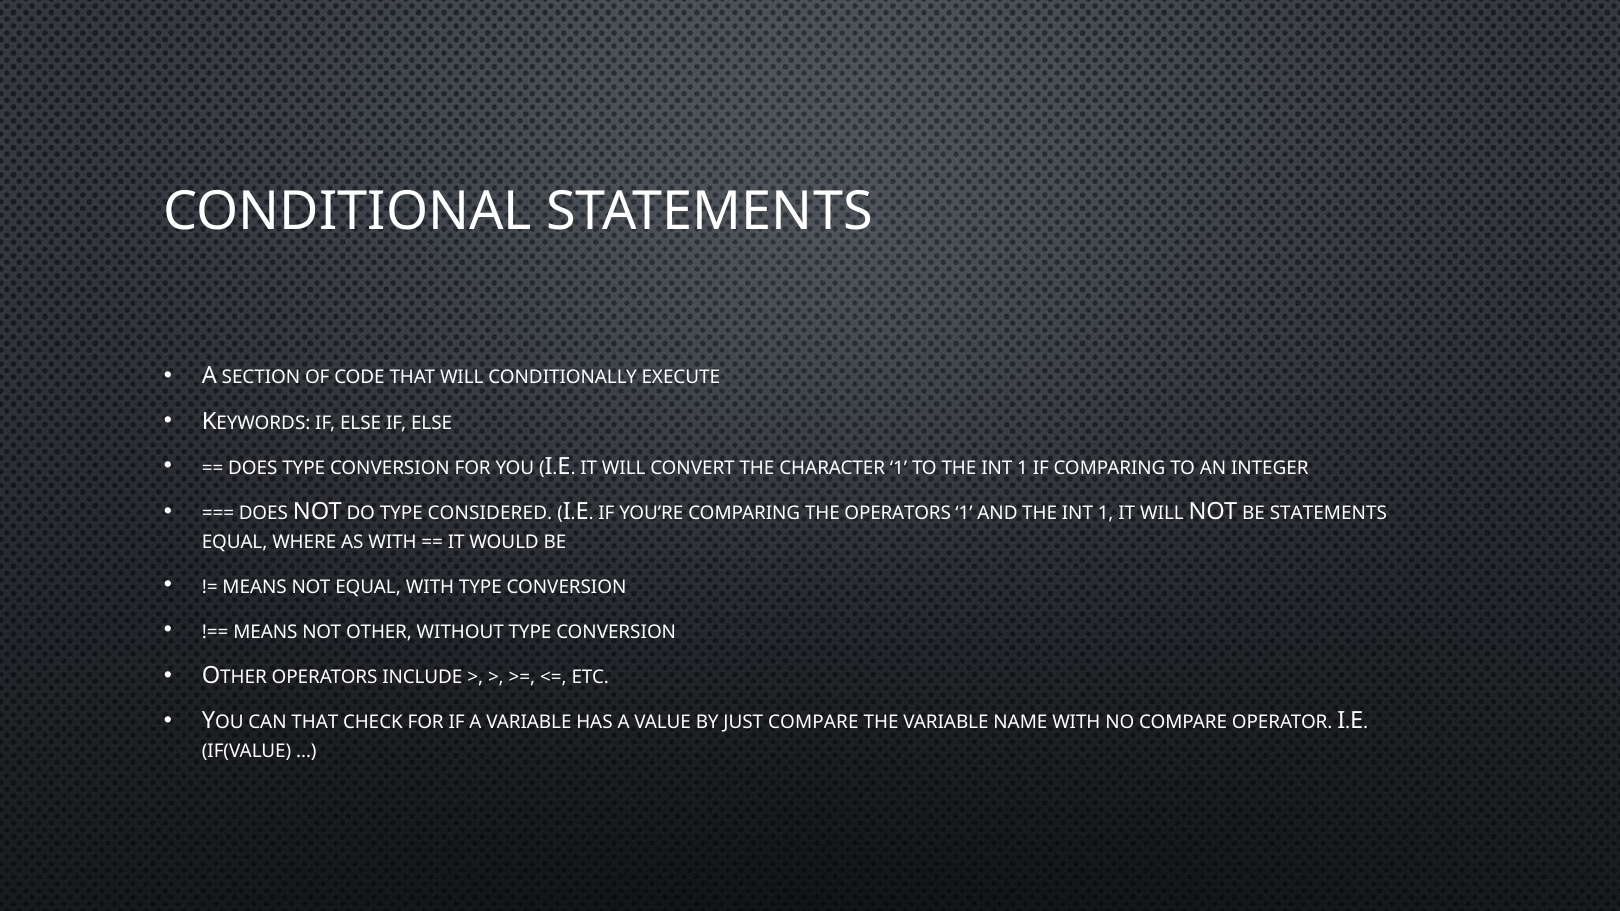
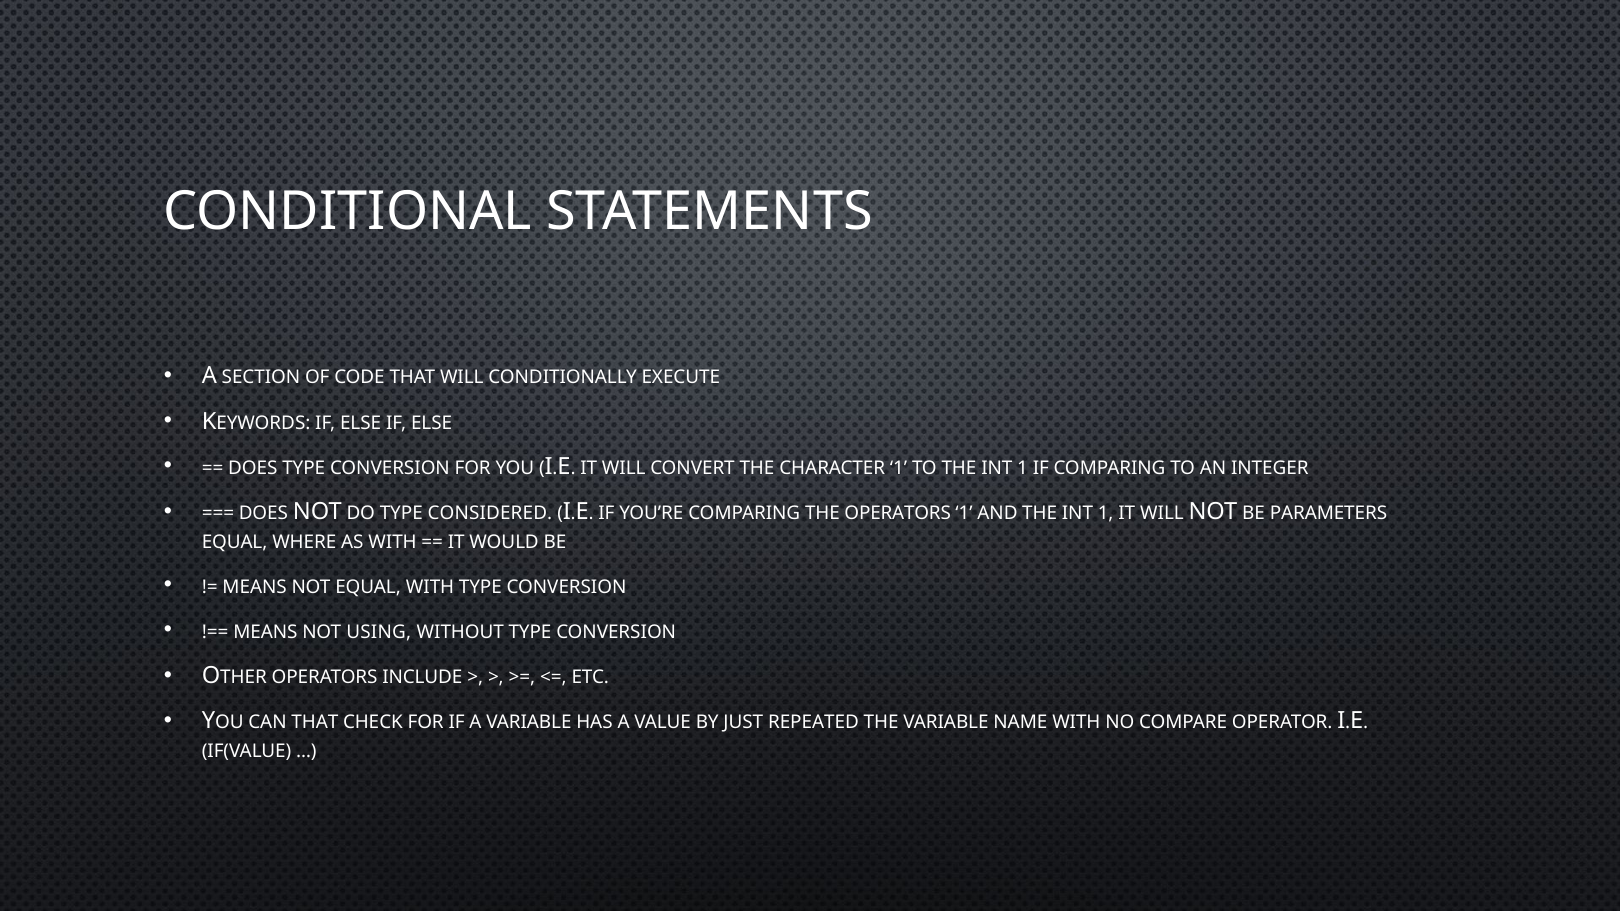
BE STATEMENTS: STATEMENTS -> PARAMETERS (1328, 514)
NOT OTHER: OTHER -> USING (379, 632)
JUST COMPARE: COMPARE -> REPEATED (813, 723)
